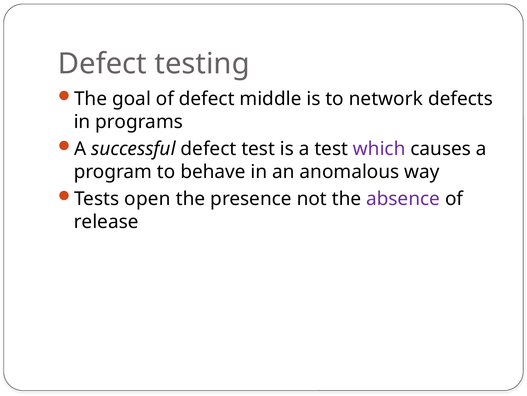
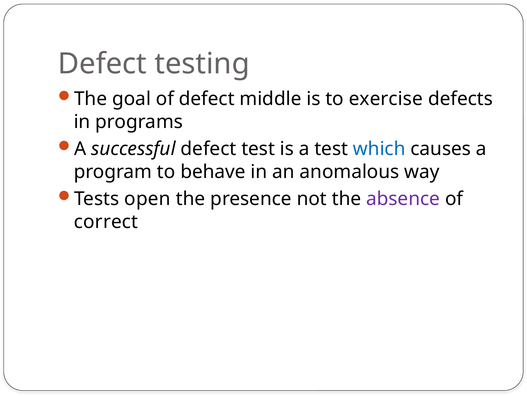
network: network -> exercise (386, 99)
which colour: purple -> blue (379, 149)
release: release -> correct (106, 221)
